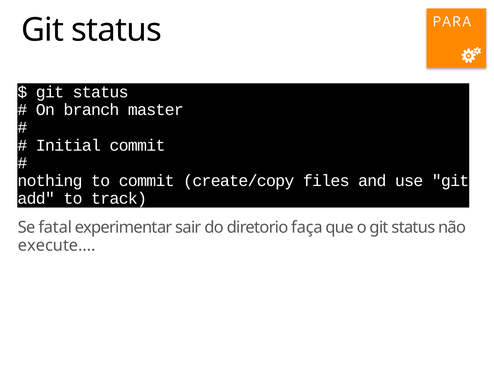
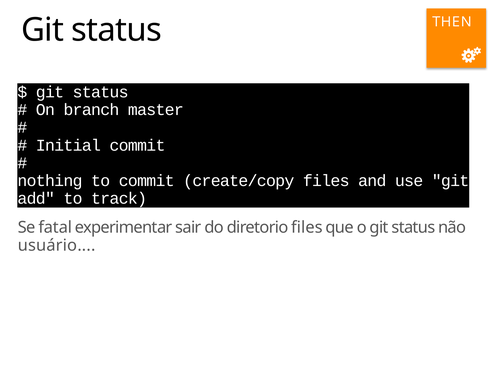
PARA: PARA -> THEN (452, 22)
diretorio faça: faça -> files (307, 228)
execute: execute -> usuário (57, 246)
